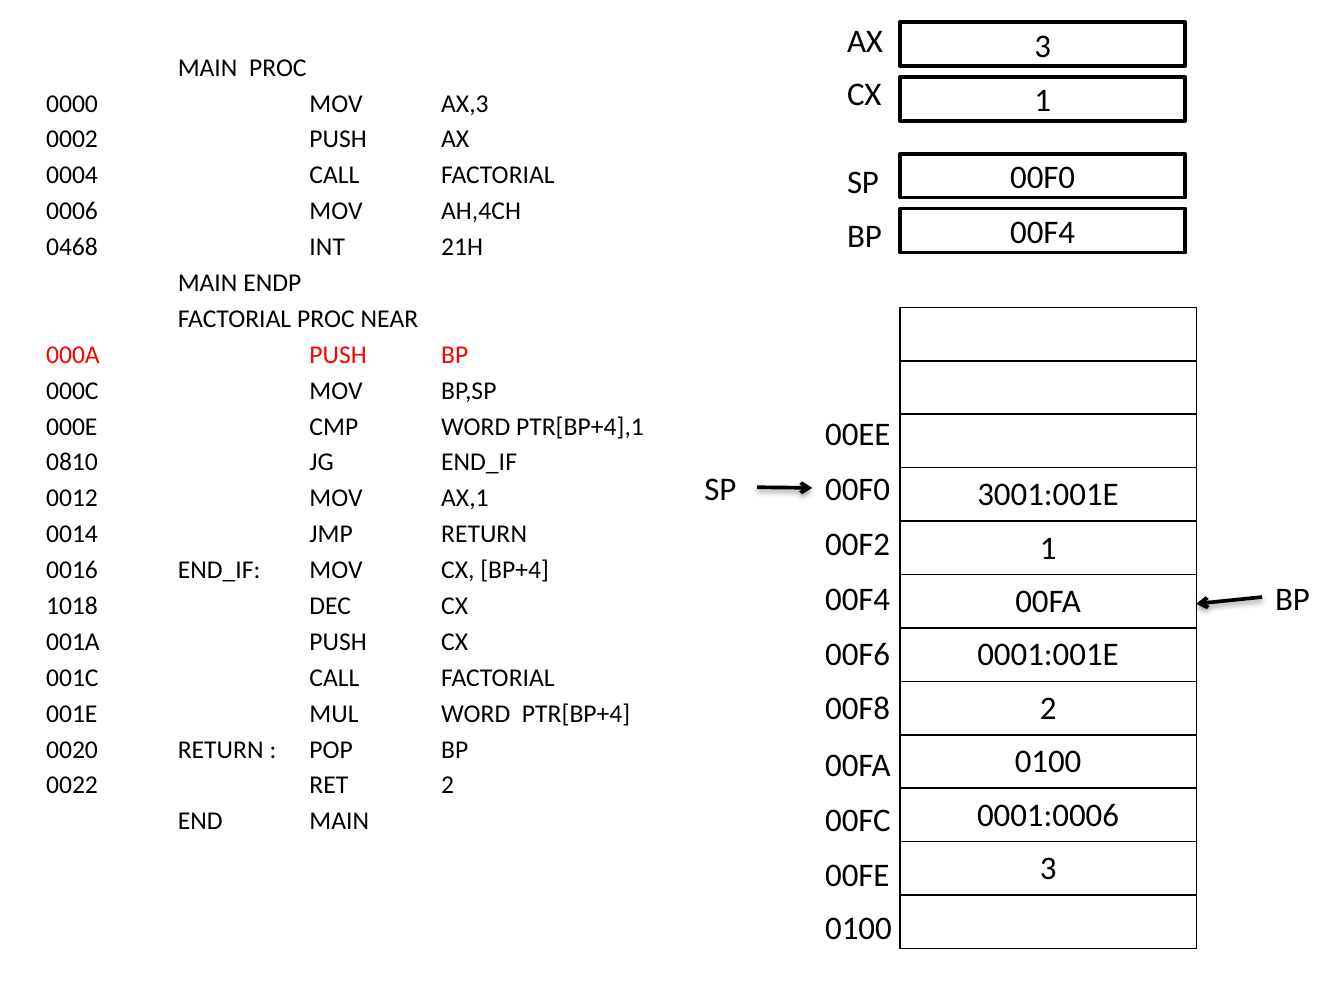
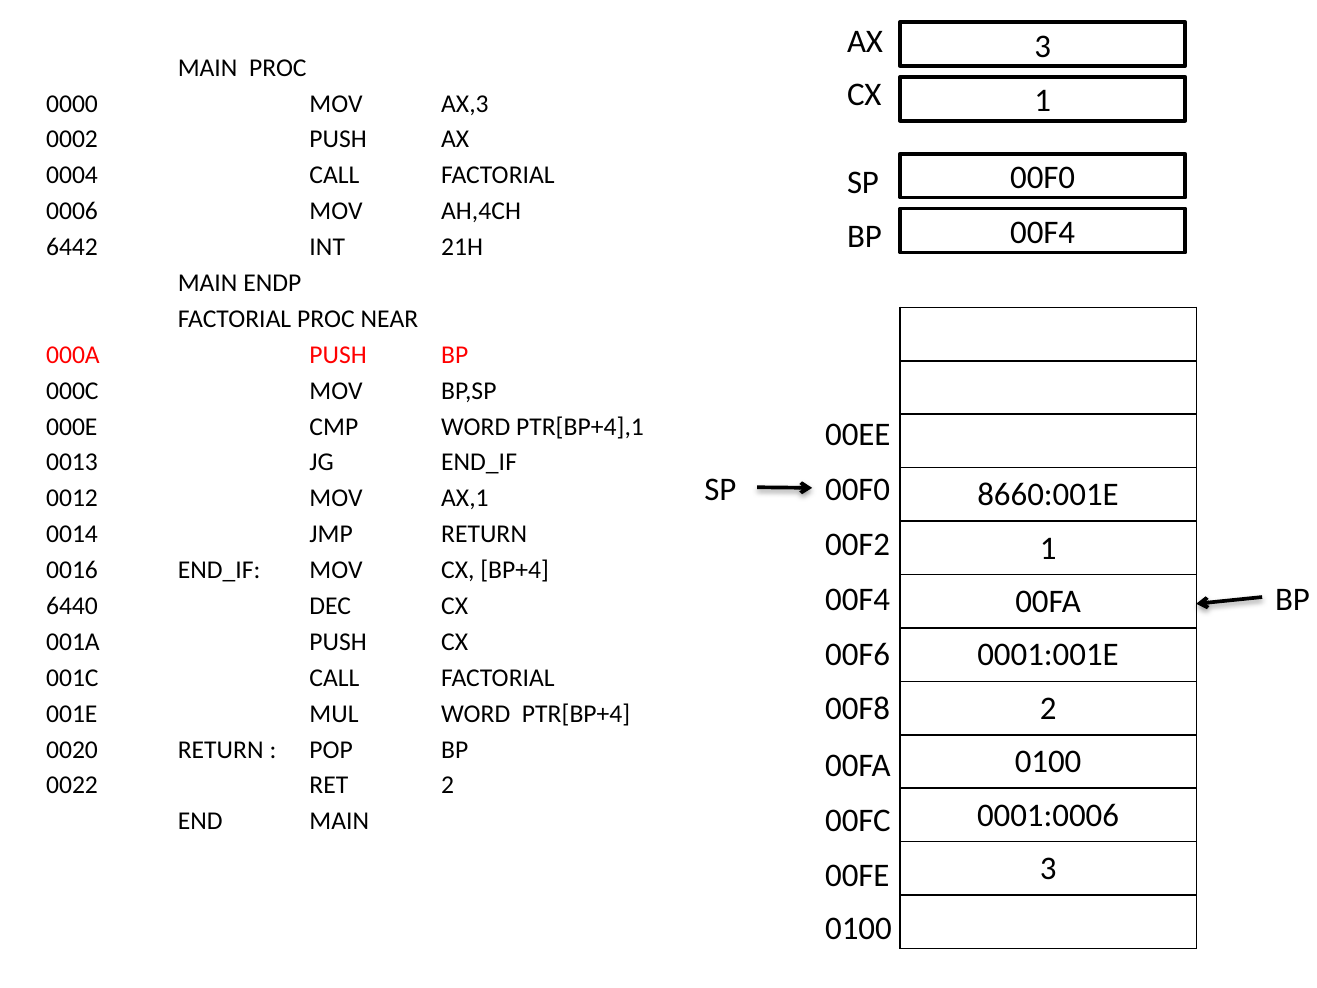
0468: 0468 -> 6442 (72, 247)
0810: 0810 -> 0013 (72, 462)
3001:001E: 3001:001E -> 8660:001E (1048, 495)
1018: 1018 -> 6440 (72, 606)
